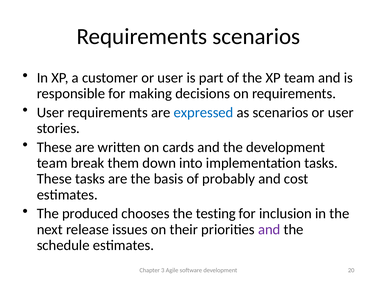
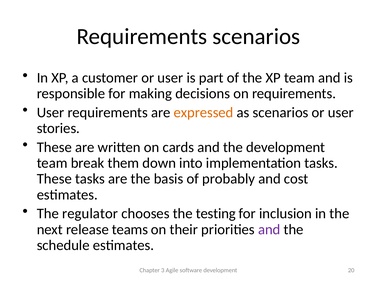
expressed colour: blue -> orange (204, 112)
produced: produced -> regulator (90, 213)
issues: issues -> teams (130, 229)
